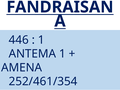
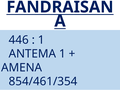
252/461/354: 252/461/354 -> 854/461/354 (43, 81)
